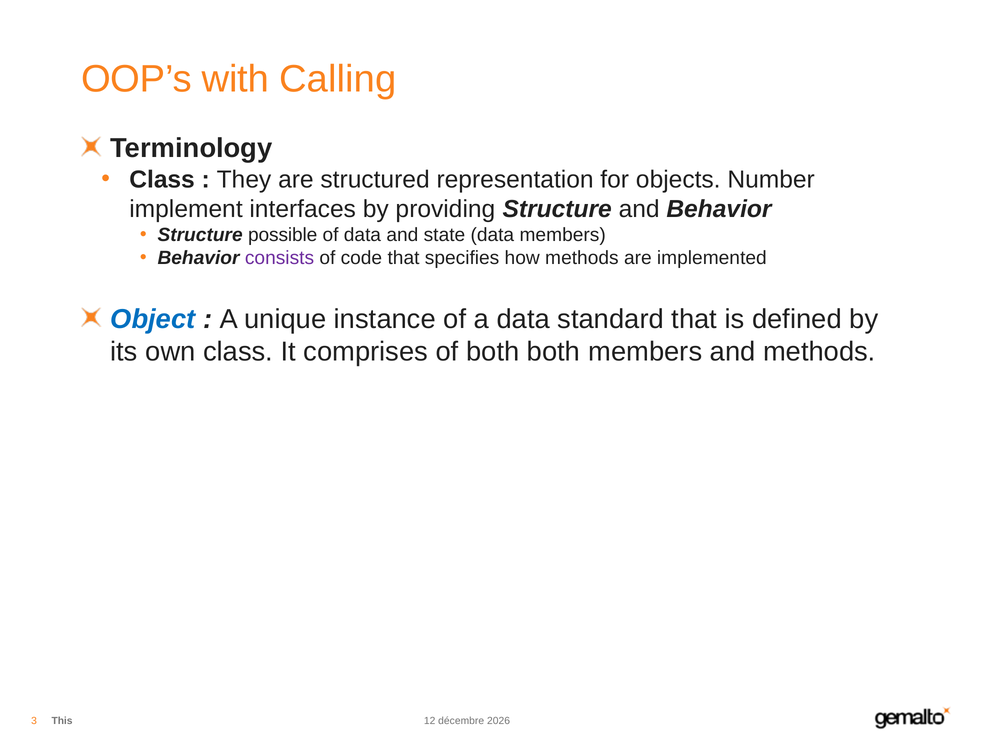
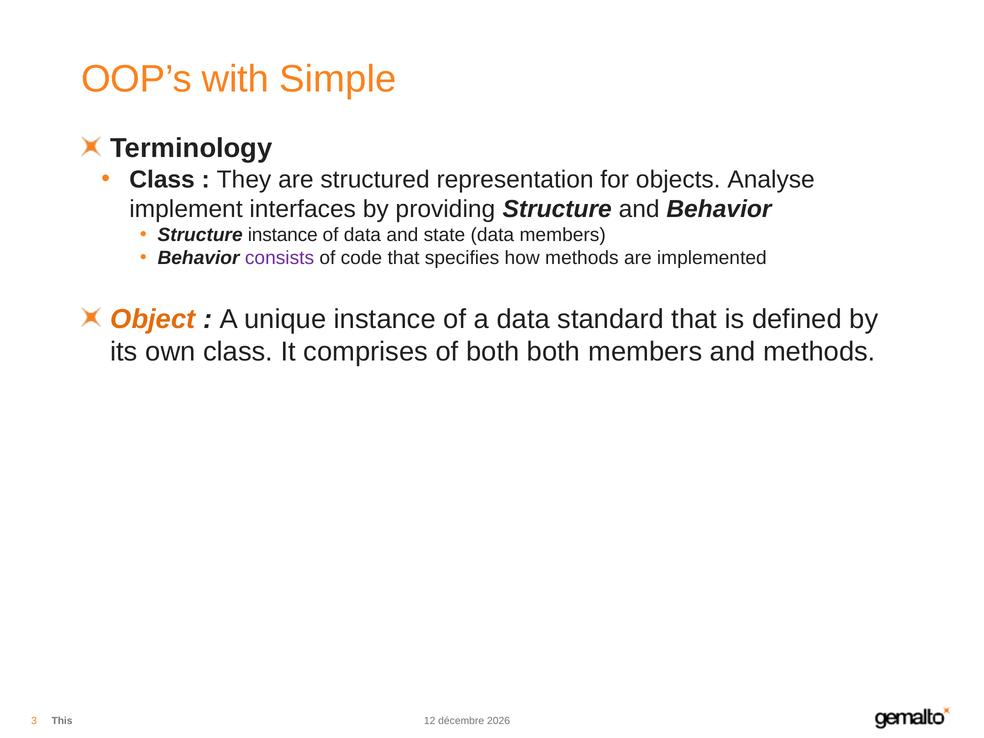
Calling: Calling -> Simple (338, 79)
Number: Number -> Analyse (771, 179)
Structure possible: possible -> instance (283, 235)
Object colour: blue -> orange (153, 319)
